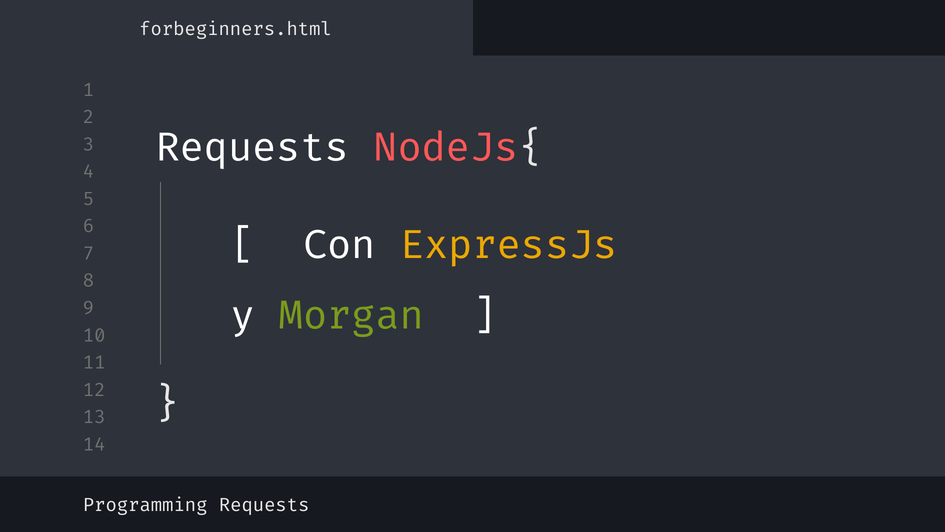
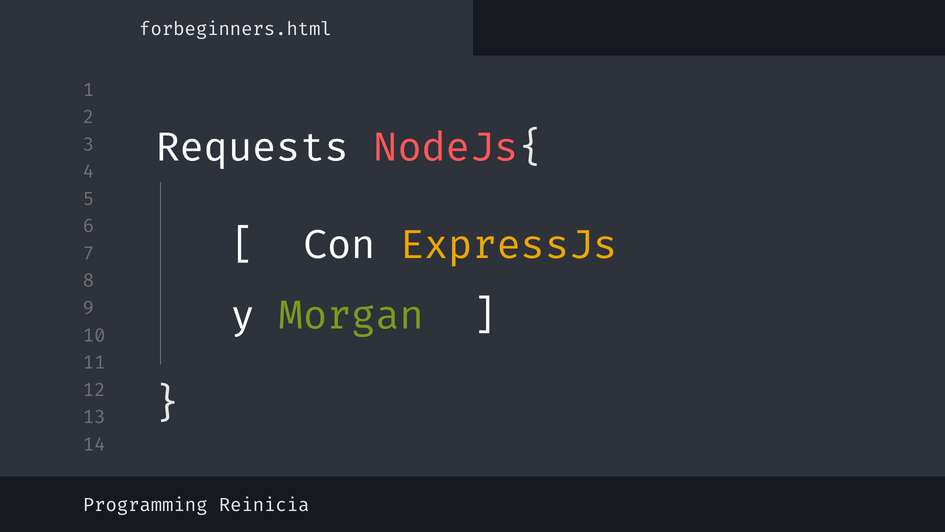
Programming Requests: Requests -> Reinicia (264, 505)
